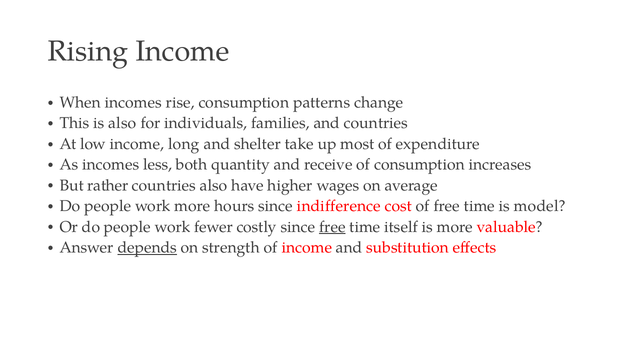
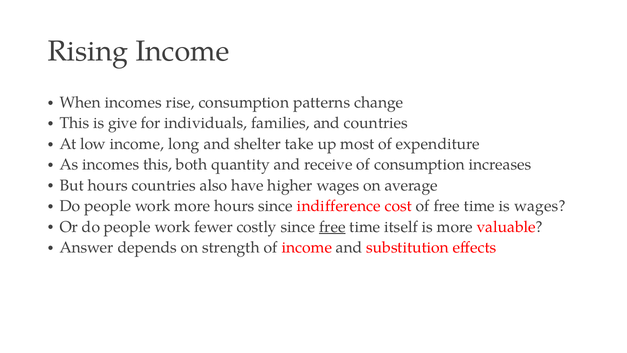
is also: also -> give (123, 123)
incomes less: less -> this (158, 165)
But rather: rather -> hours (108, 185)
is model: model -> wages (540, 206)
depends underline: present -> none (147, 247)
